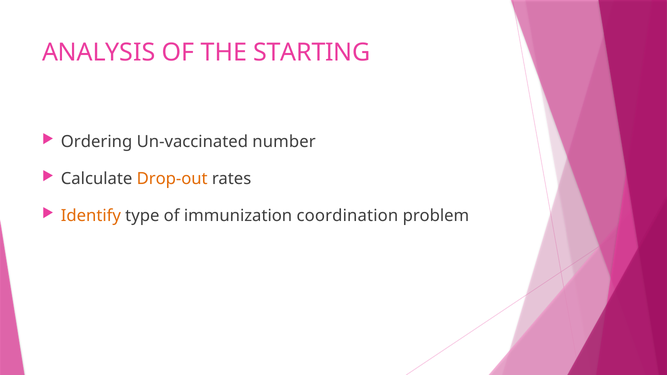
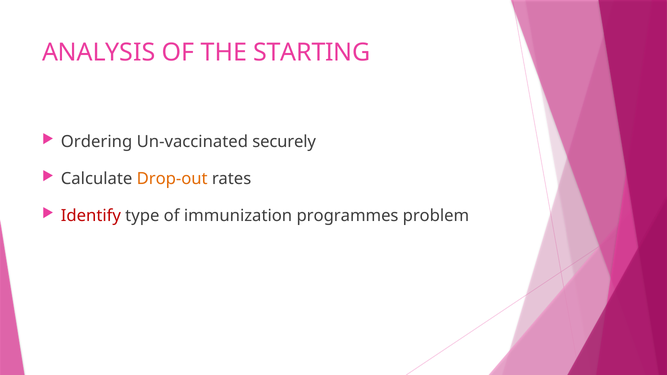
number: number -> securely (284, 142)
Identify colour: orange -> red (91, 216)
coordination: coordination -> programmes (348, 216)
